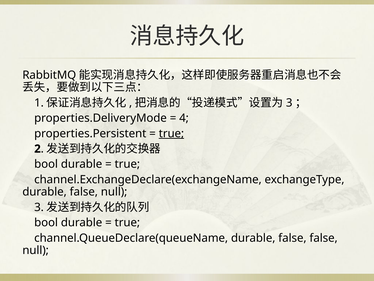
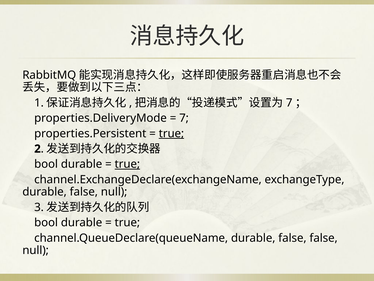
3: 3 -> 7 (289, 103)
4: 4 -> 7 (184, 118)
true underline: none -> present (127, 164)
